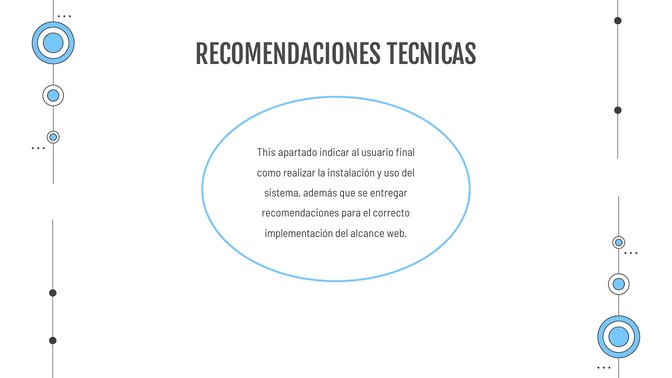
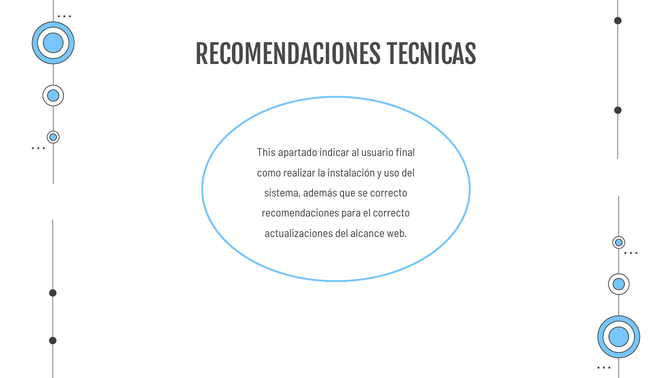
se entregar: entregar -> correcto (389, 193)
implementación: implementación -> actualizaciones (299, 233)
